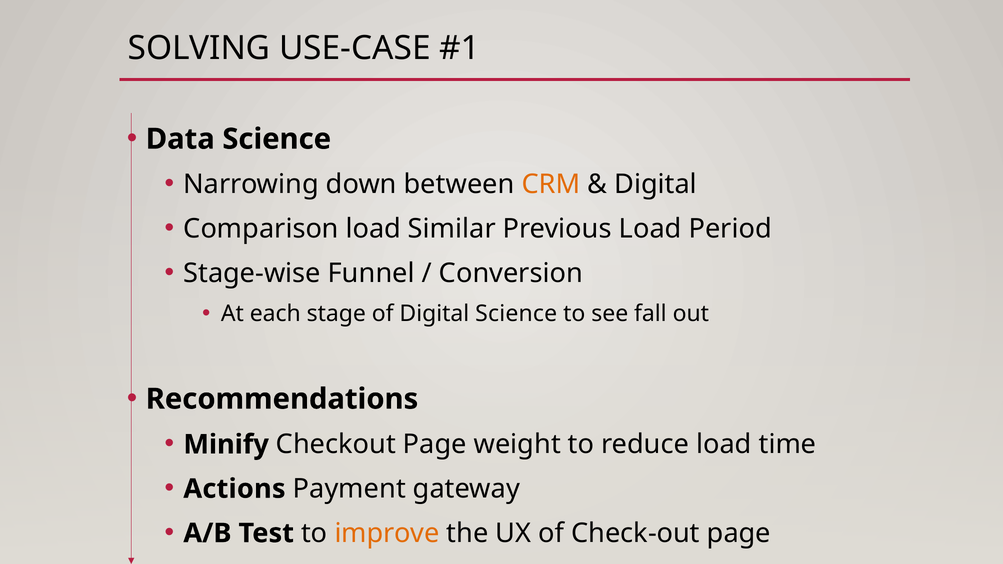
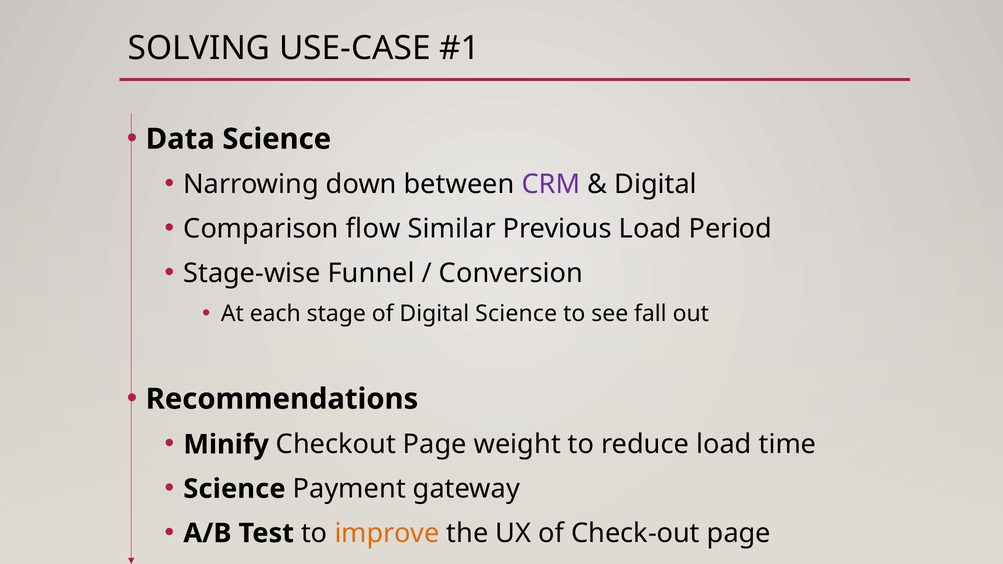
CRM colour: orange -> purple (551, 185)
Comparison load: load -> flow (373, 229)
Actions: Actions -> Science (234, 489)
